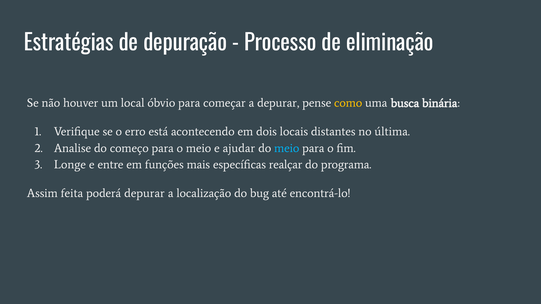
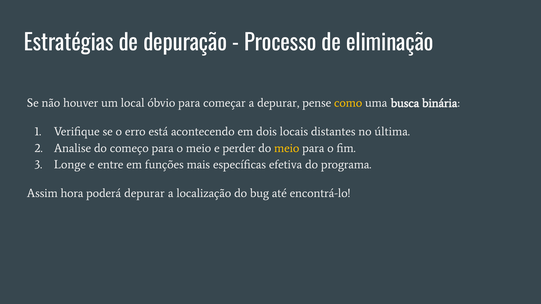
ajudar: ajudar -> perder (239, 148)
meio colour: light blue -> yellow (287, 148)
realçar: realçar -> efetiva (286, 165)
feita: feita -> hora (72, 193)
